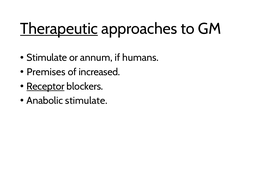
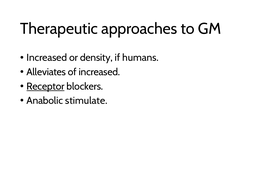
Therapeutic underline: present -> none (59, 29)
Stimulate: Stimulate -> Increased (47, 58)
annum: annum -> density (96, 58)
Premises: Premises -> Alleviates (46, 72)
